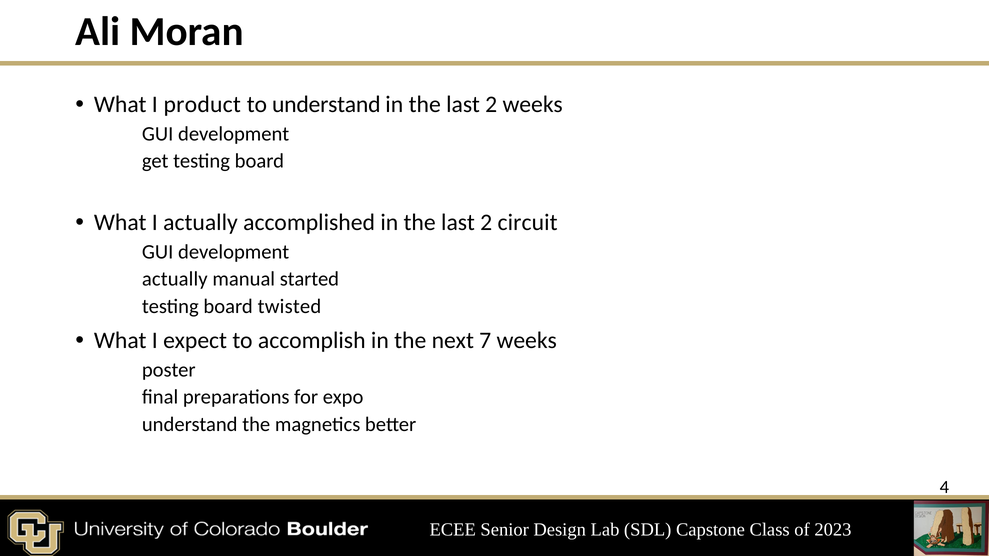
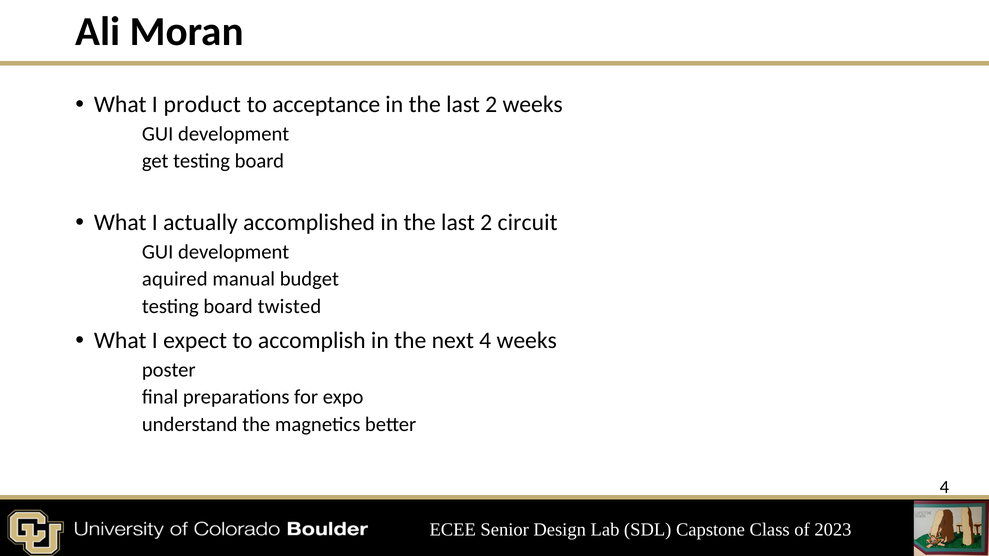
to understand: understand -> acceptance (326, 105)
actually: actually -> aquired (175, 279)
started: started -> budget (309, 279)
next 7: 7 -> 4 (485, 341)
